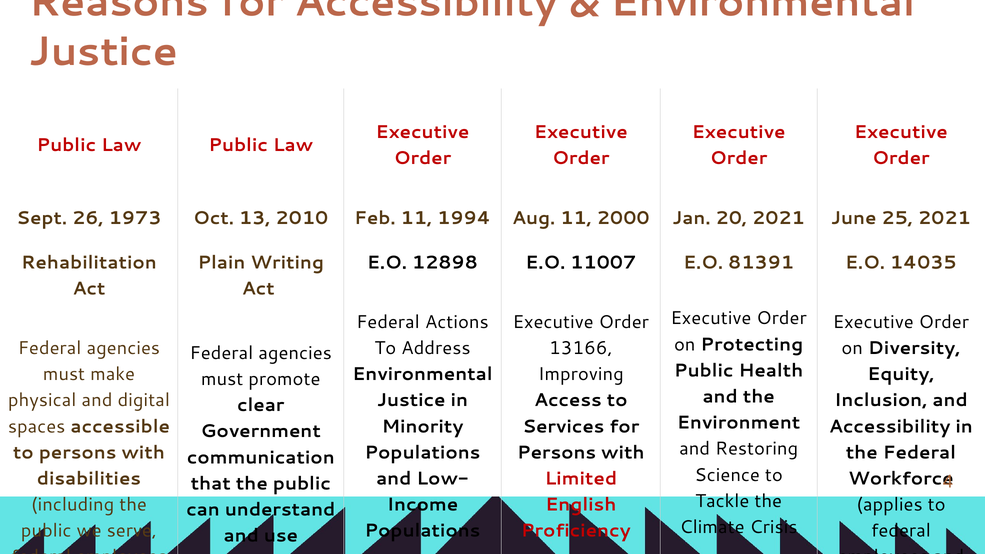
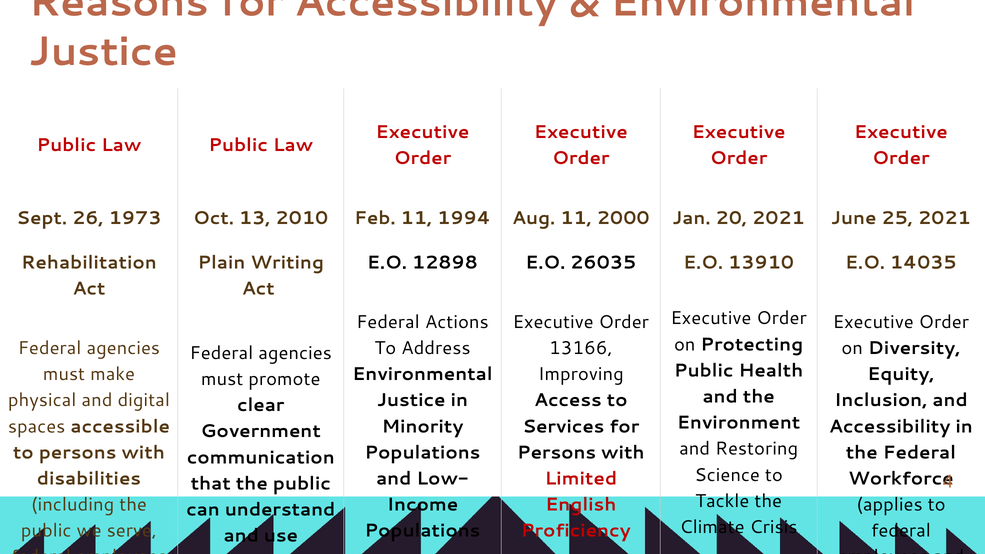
11007: 11007 -> 26035 (603, 263)
81391: 81391 -> 13910 (761, 263)
